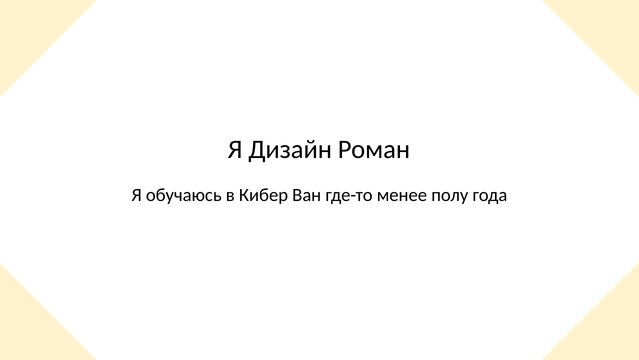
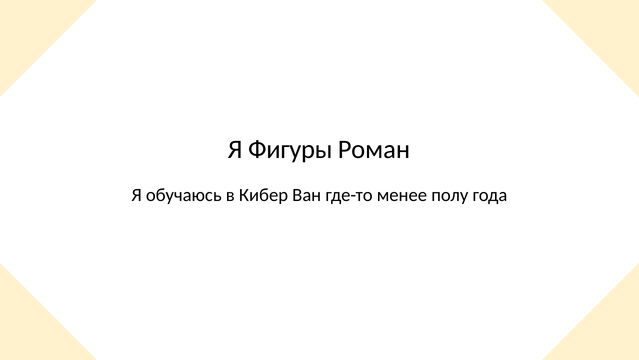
Дизайн: Дизайн -> Фигуры (290, 149)
